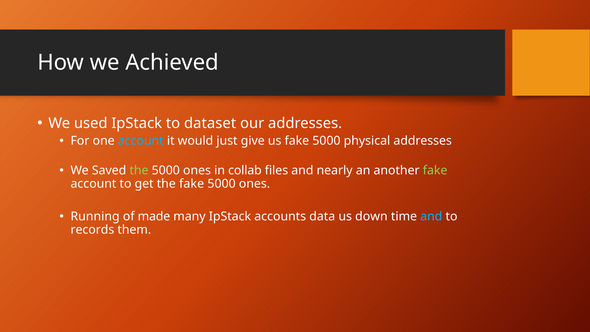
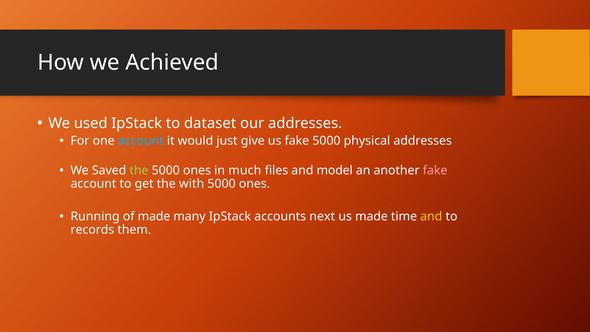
collab: collab -> much (245, 170)
nearly: nearly -> model (335, 170)
fake colour: light green -> pink (435, 170)
the fake: fake -> with (192, 184)
data: data -> next (322, 216)
us down: down -> made (371, 216)
and colour: light blue -> yellow (431, 216)
